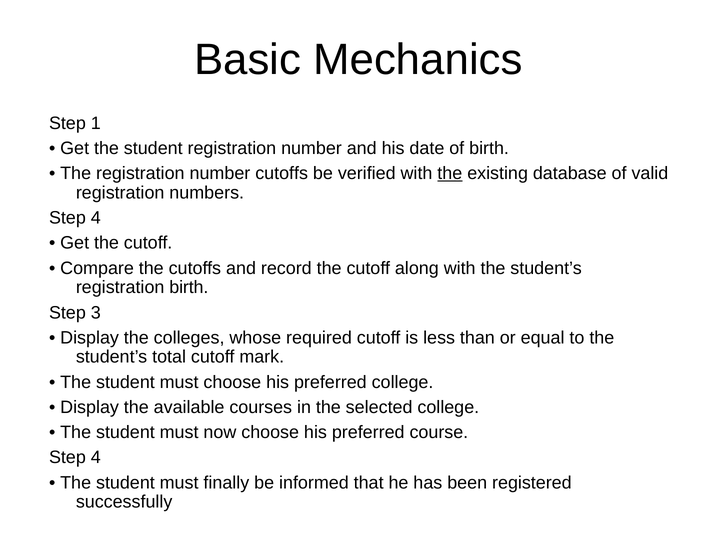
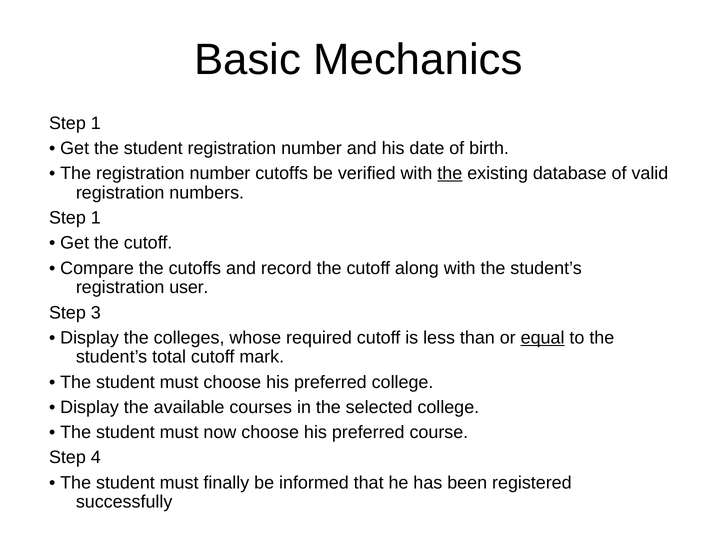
4: 4 -> 1 (96, 218)
registration birth: birth -> user (189, 287)
equal underline: none -> present (543, 338)
